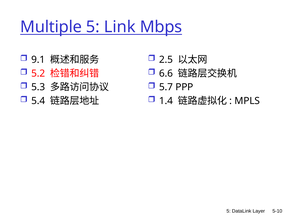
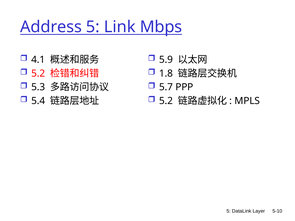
Multiple: Multiple -> Address (51, 27)
9.1: 9.1 -> 4.1 (38, 60)
2.5: 2.5 -> 5.9 (166, 60)
6.6: 6.6 -> 1.8 (166, 73)
1.4: 1.4 -> 5.2 (166, 101)
